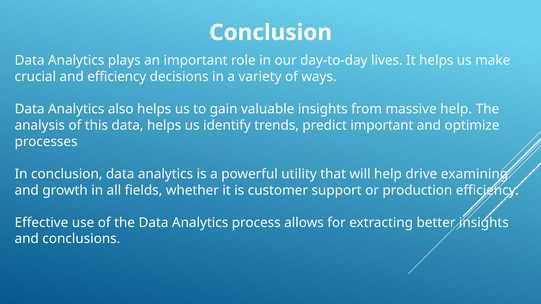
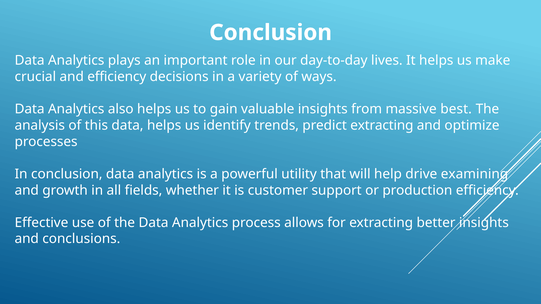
massive help: help -> best (456, 109)
predict important: important -> extracting (382, 126)
